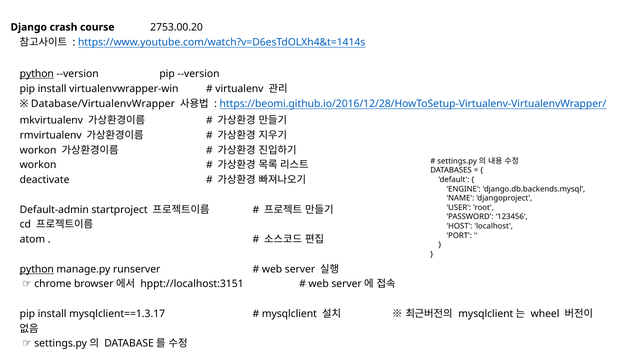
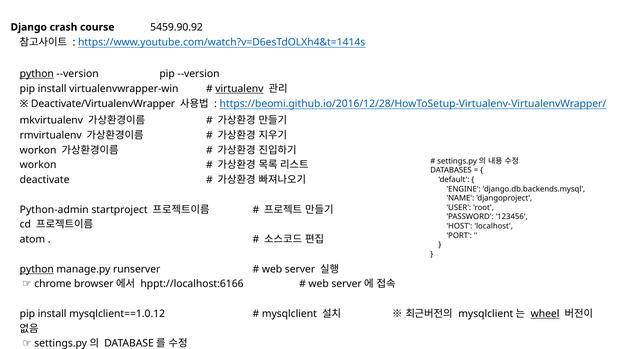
2753.00.20: 2753.00.20 -> 5459.90.92 (177, 27)
virtualenv underline: none -> present (239, 89)
Database/VirtualenvWrapper: Database/VirtualenvWrapper -> Deactivate/VirtualenvWrapper (103, 104)
Default-admin: Default-admin -> Python-admin (54, 210)
hppt://localhost:3151: hppt://localhost:3151 -> hppt://localhost:6166 (192, 284)
mysqlclient==1.3.17: mysqlclient==1.3.17 -> mysqlclient==1.0.12 (117, 314)
wheel underline: none -> present (545, 314)
